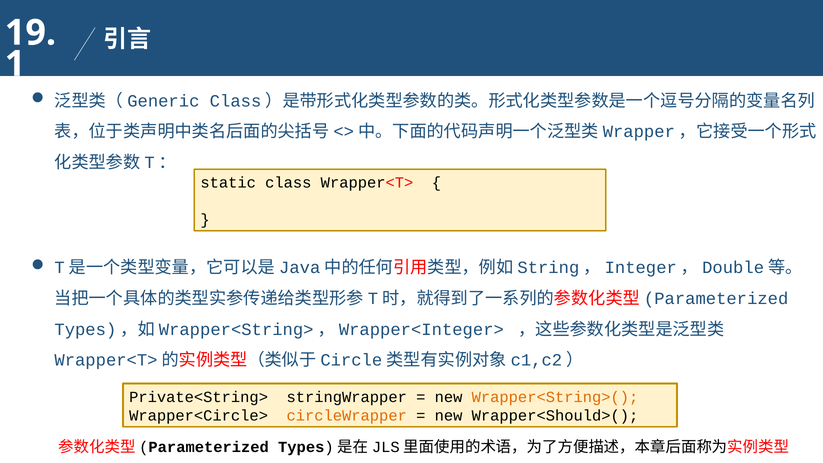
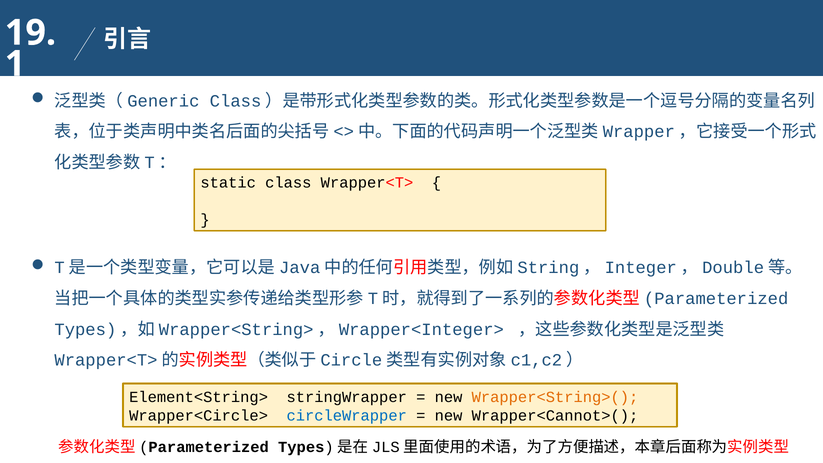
Private<String>: Private<String> -> Element<String> (199, 397)
circleWrapper colour: orange -> blue (347, 415)
Wrapper<Should>(: Wrapper<Should>( -> Wrapper<Cannot>( (555, 415)
